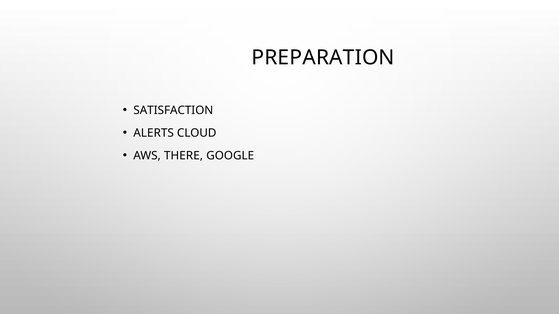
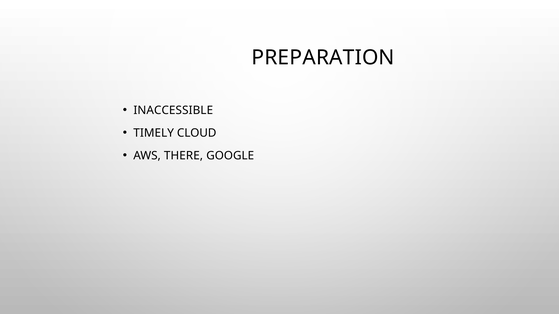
SATISFACTION: SATISFACTION -> INACCESSIBLE (173, 111)
ALERTS: ALERTS -> TIMELY (154, 133)
